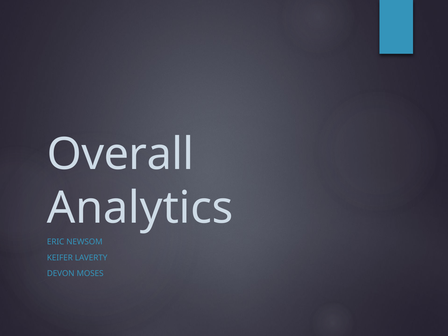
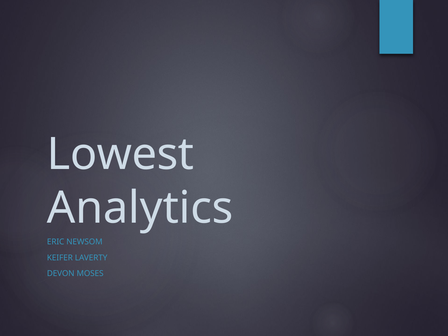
Overall: Overall -> Lowest (120, 154)
